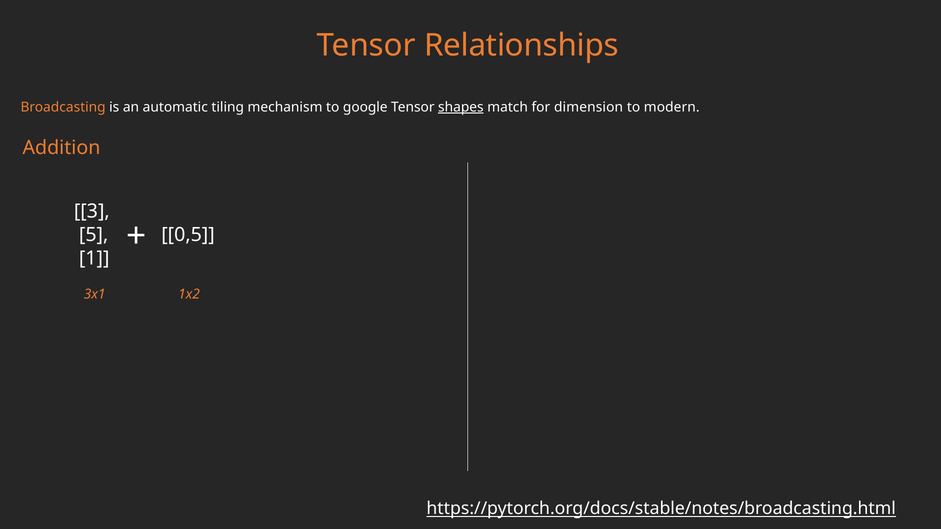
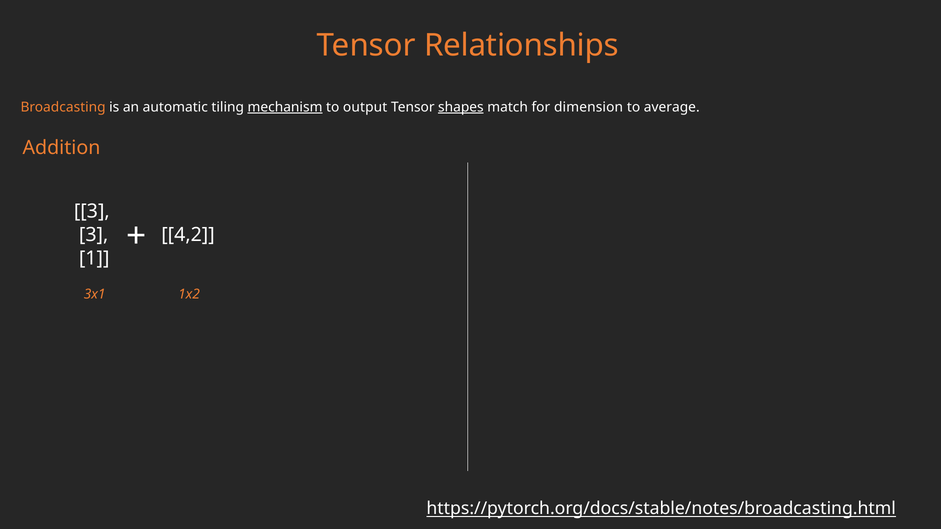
mechanism underline: none -> present (285, 107)
google: google -> output (365, 107)
modern: modern -> average (672, 107)
0,5: 0,5 -> 4,2 (188, 235)
5: 5 -> 3 (94, 235)
